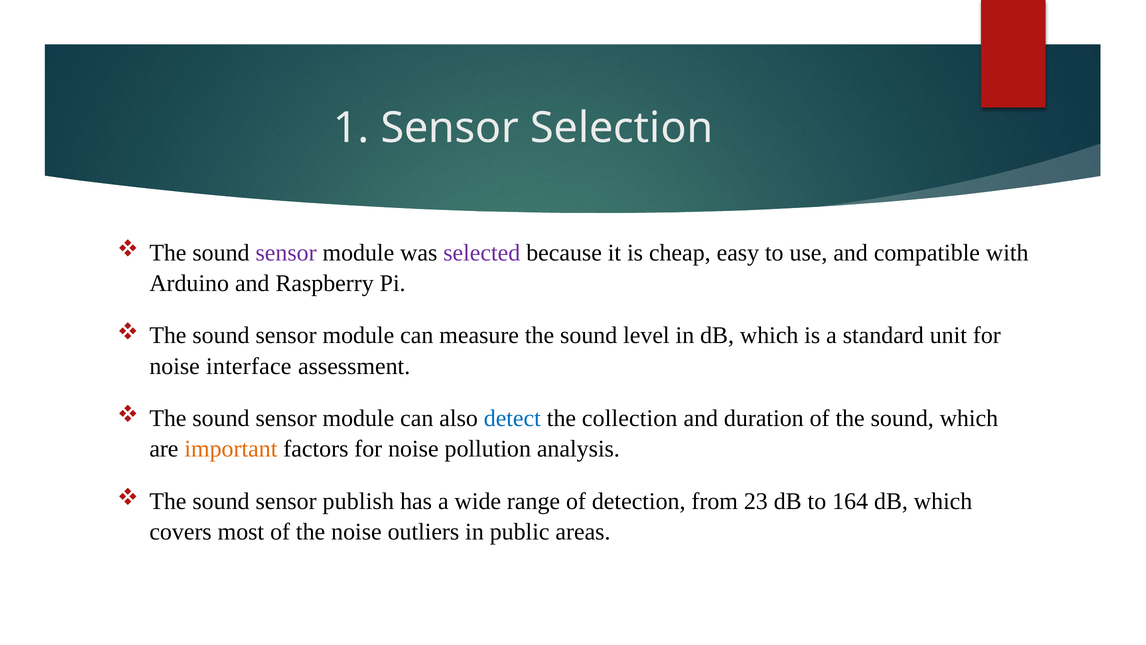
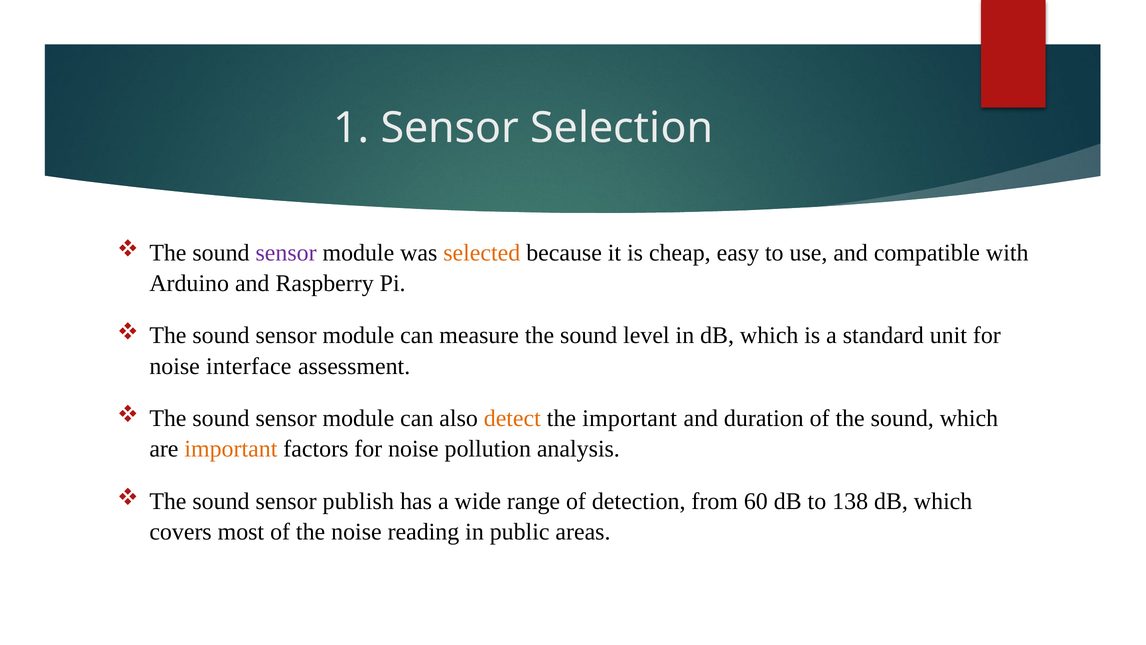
selected colour: purple -> orange (482, 253)
detect colour: blue -> orange (512, 418)
the collection: collection -> important (630, 418)
23: 23 -> 60 (756, 501)
164: 164 -> 138 (850, 501)
outliers: outliers -> reading (423, 532)
